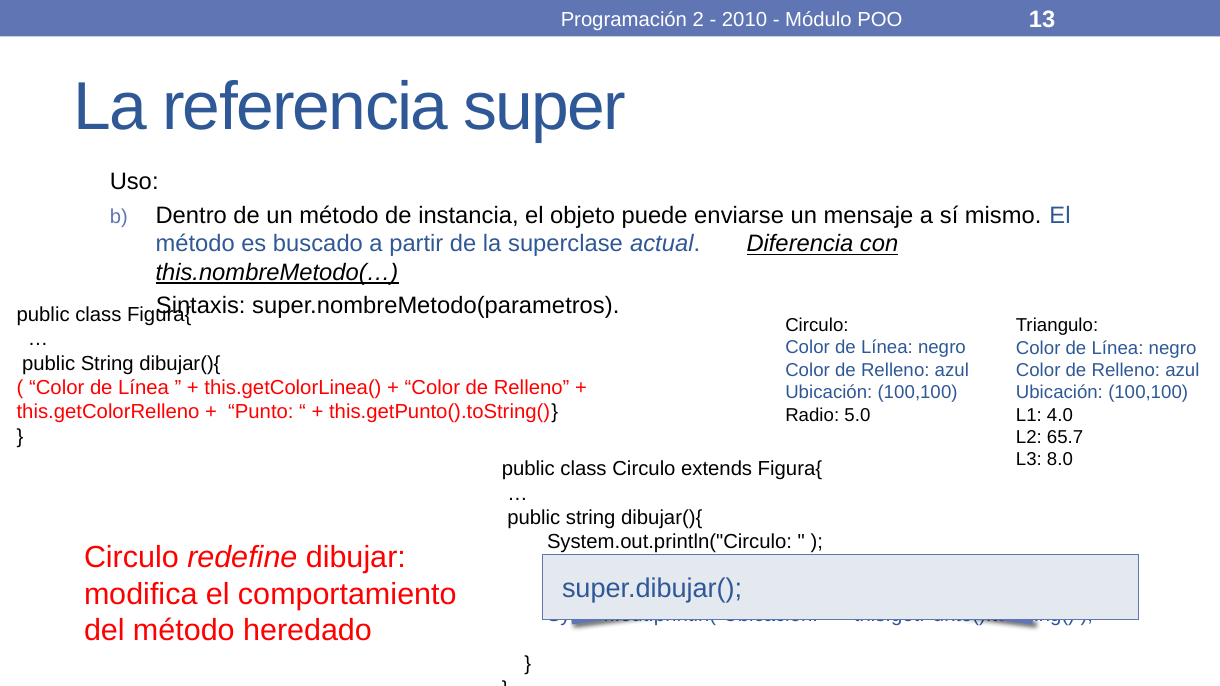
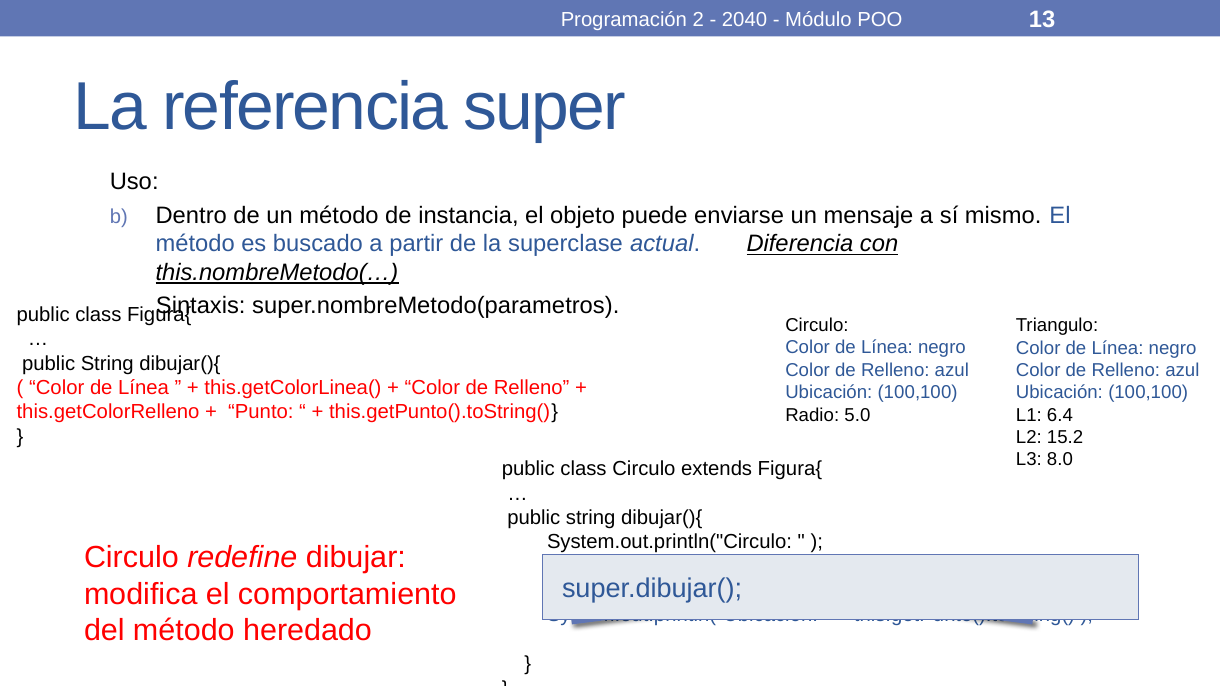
2010: 2010 -> 2040 (745, 20)
4.0: 4.0 -> 6.4 (1060, 415)
65.7: 65.7 -> 15.2 (1065, 438)
